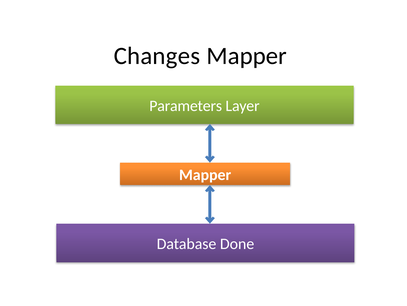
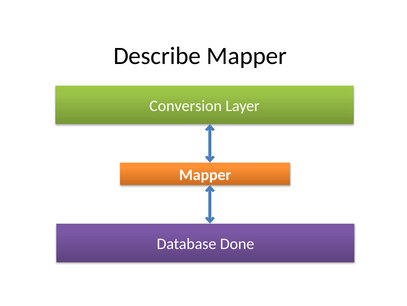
Changes: Changes -> Describe (157, 56)
Parameters: Parameters -> Conversion (186, 106)
